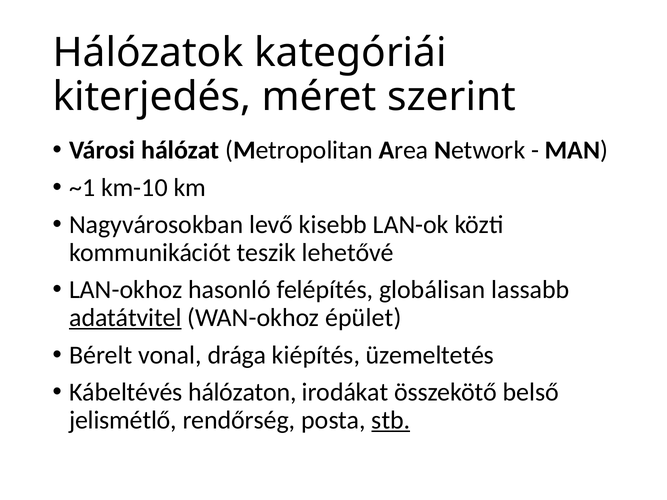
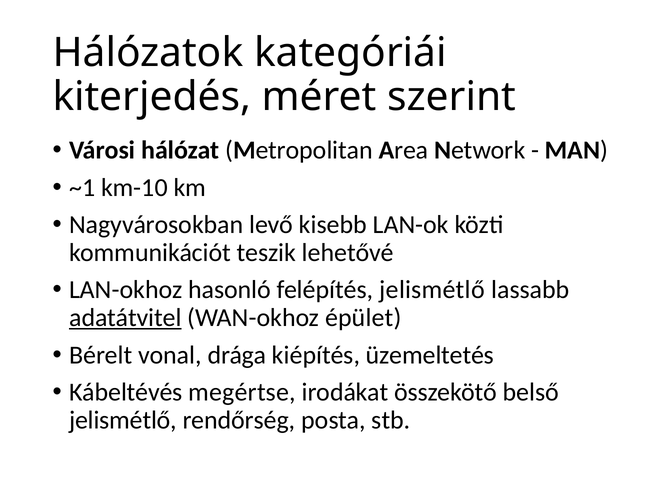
felépítés globálisan: globálisan -> jelismétlő (432, 290)
hálózaton: hálózaton -> megértse (242, 392)
stb underline: present -> none (391, 420)
